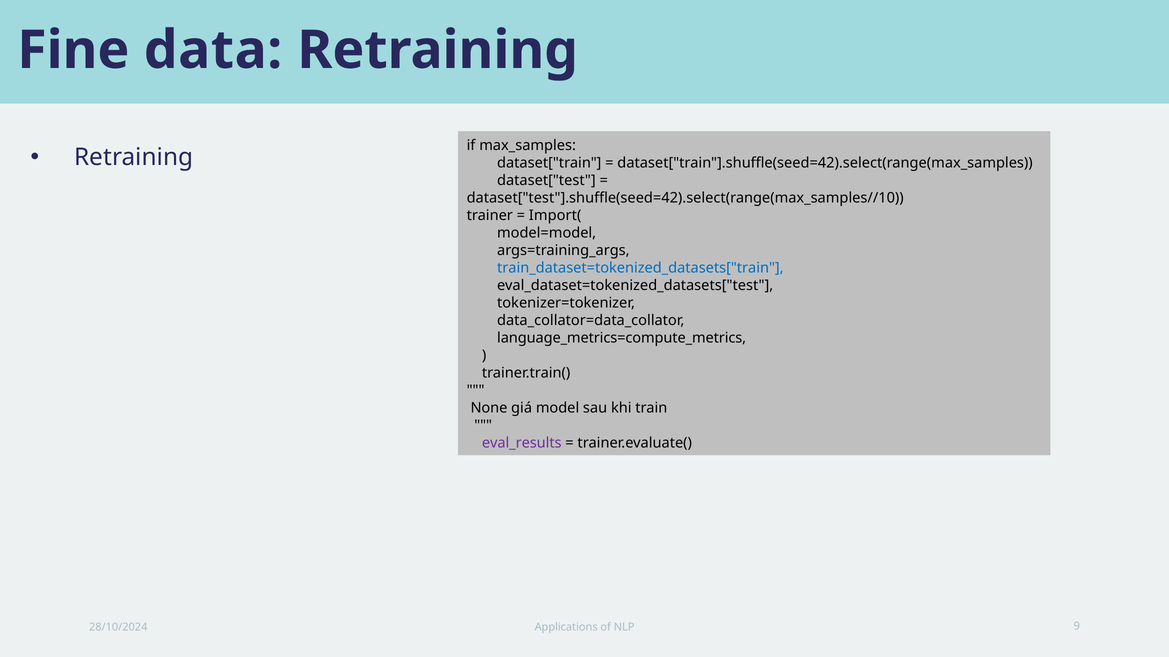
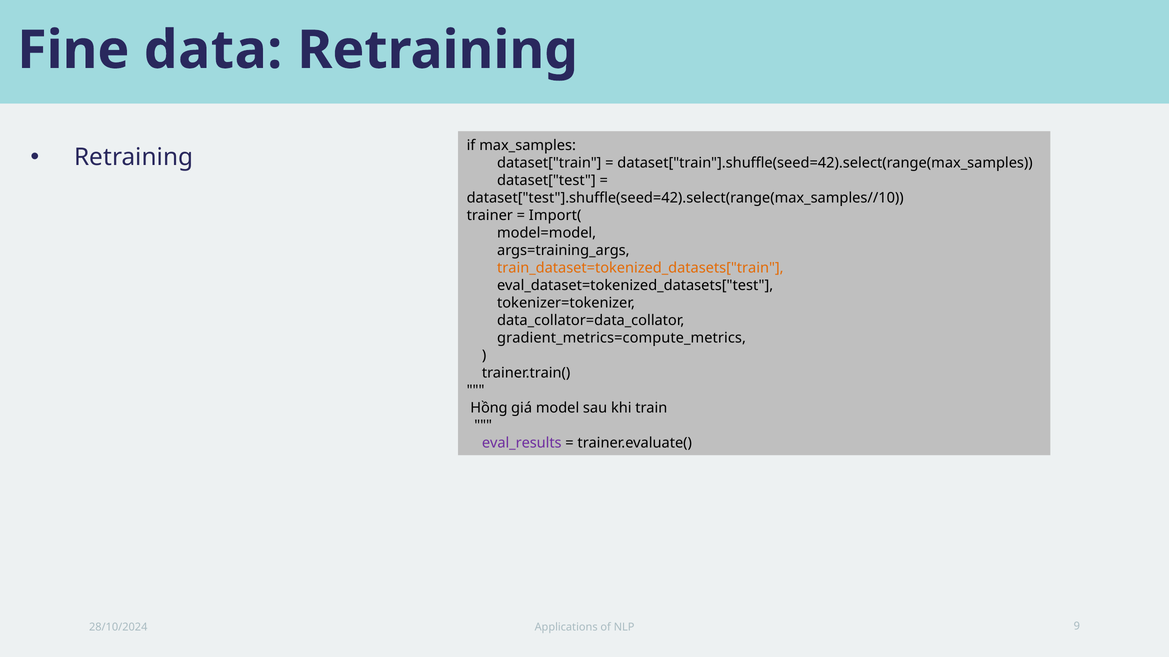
train_dataset=tokenized_datasets["train colour: blue -> orange (640, 268)
language_metrics=compute_metrics: language_metrics=compute_metrics -> gradient_metrics=compute_metrics (622, 338)
None: None -> Hồng (489, 408)
